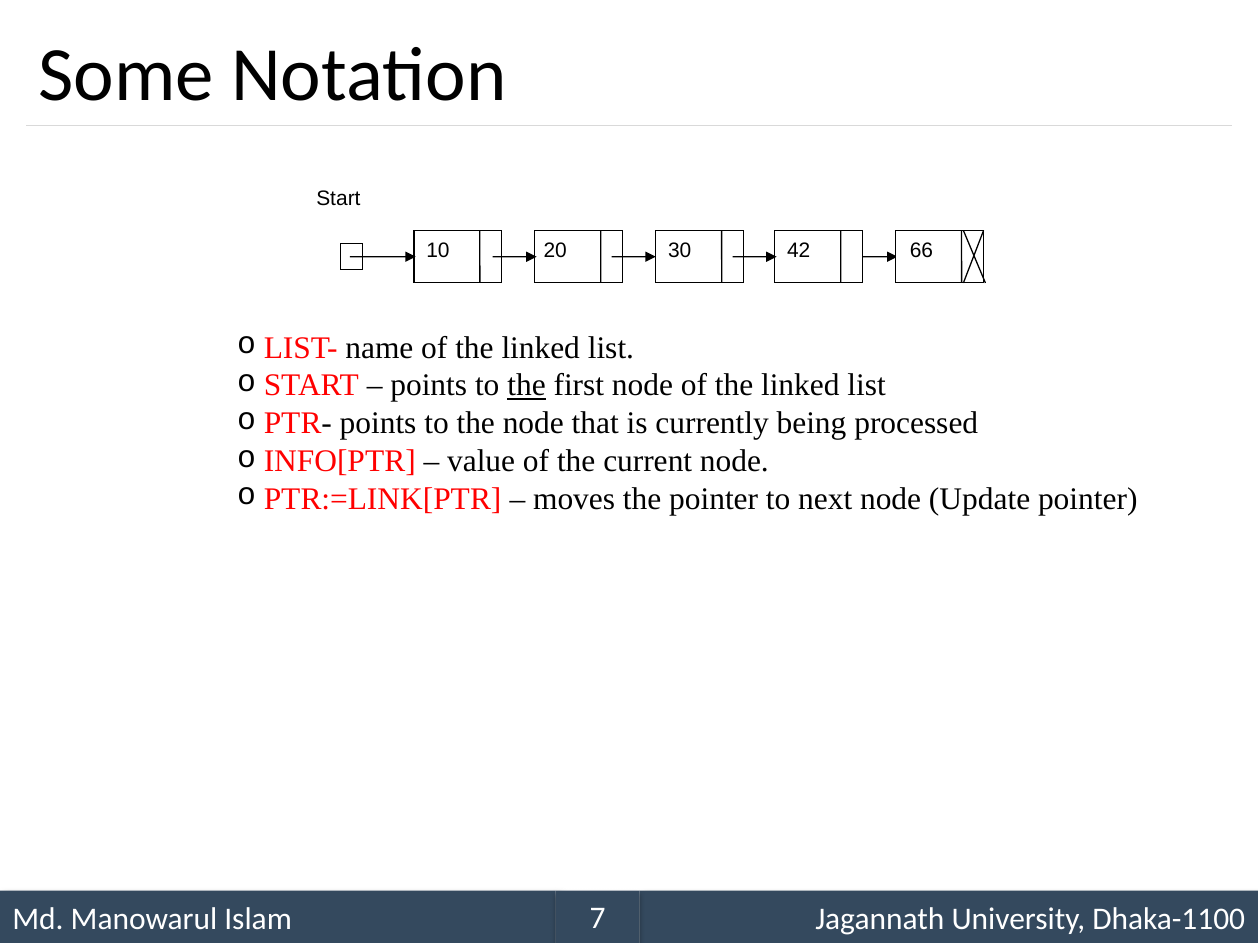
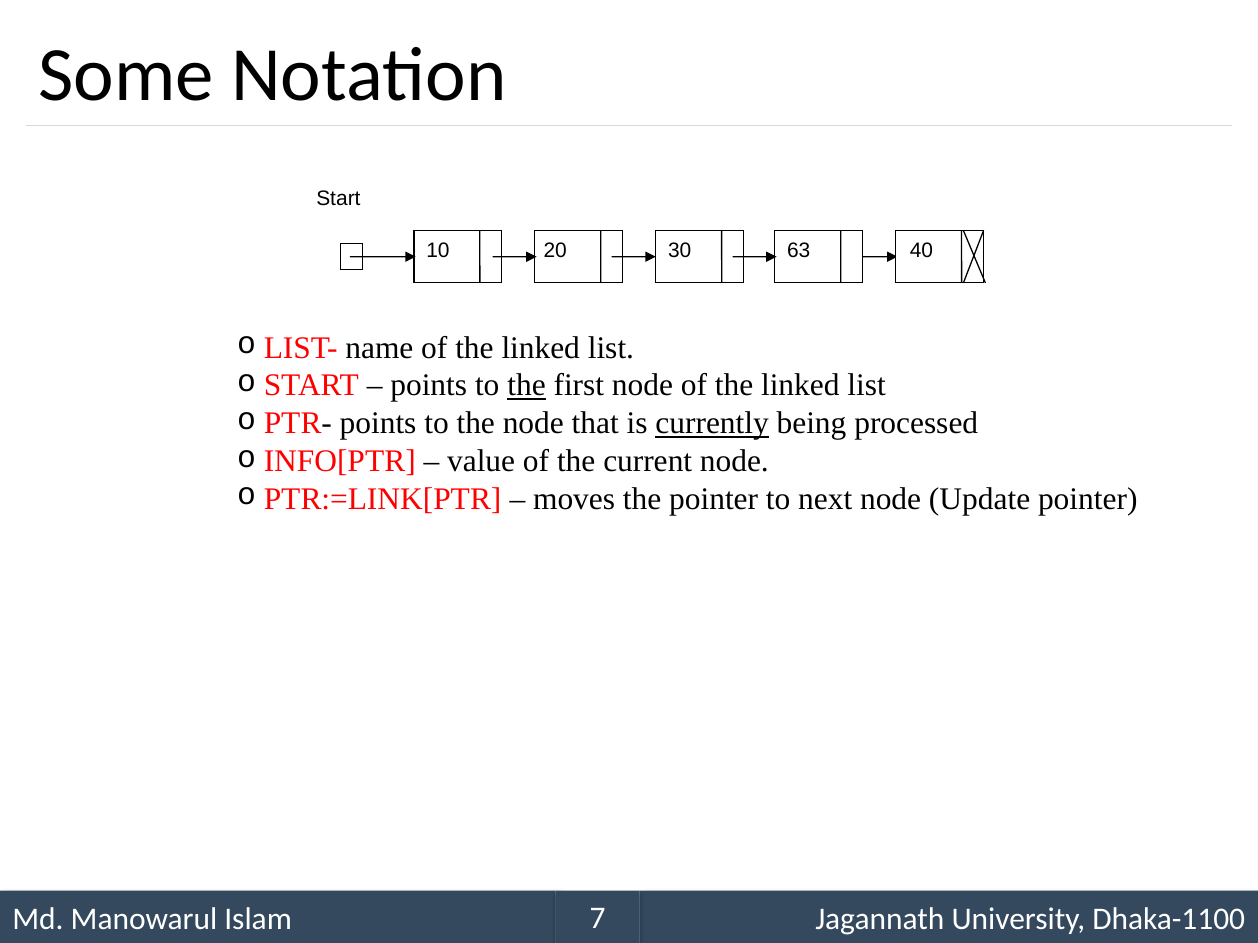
42: 42 -> 63 (799, 251)
66: 66 -> 40 (921, 251)
currently underline: none -> present (712, 424)
